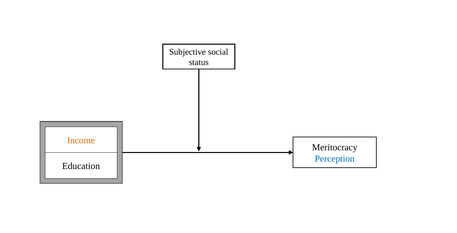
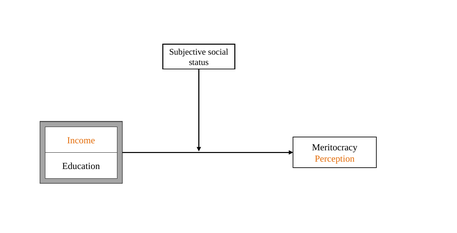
Perception colour: blue -> orange (335, 158)
